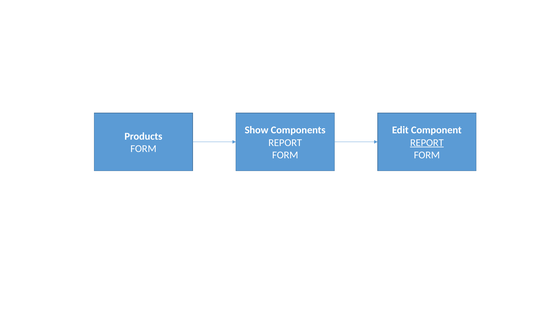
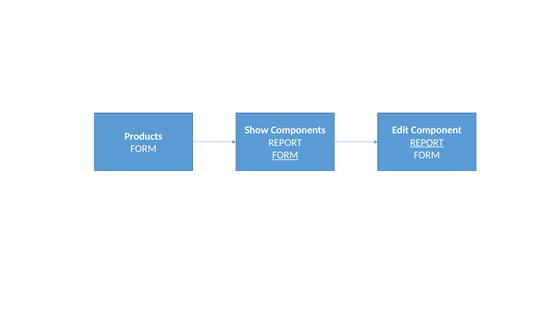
FORM underline: none -> present (285, 155)
